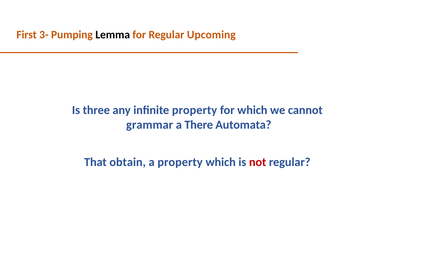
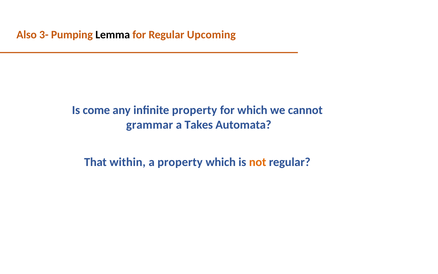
First: First -> Also (27, 35)
three: three -> come (96, 110)
There: There -> Takes (199, 125)
obtain: obtain -> within (128, 162)
not colour: red -> orange (258, 162)
